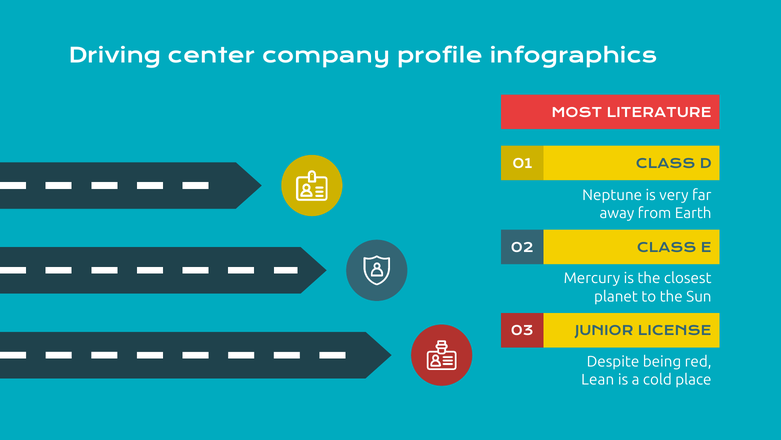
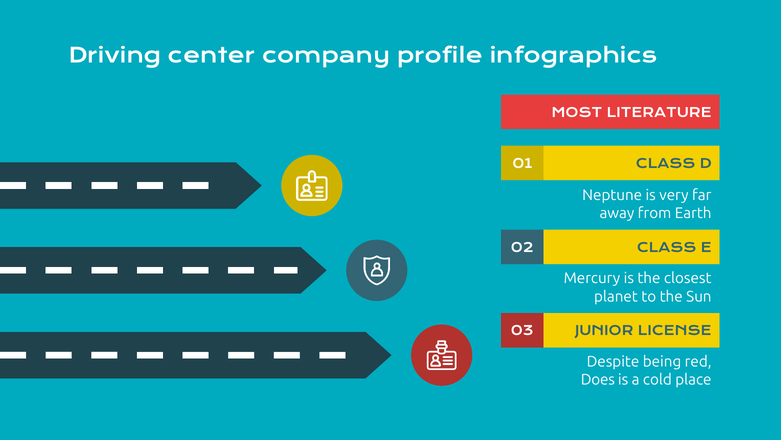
Lean: Lean -> Does (598, 379)
